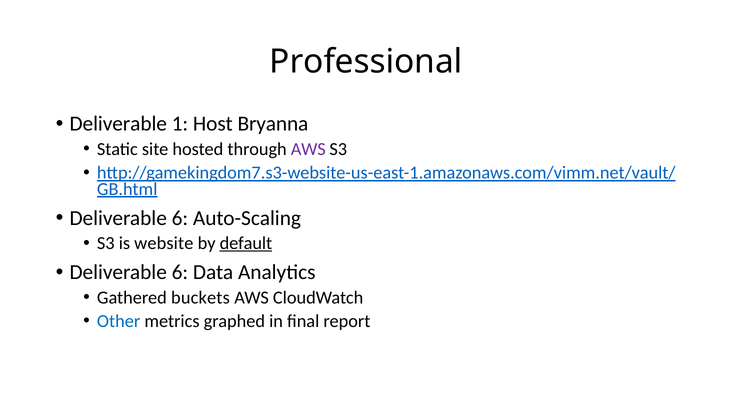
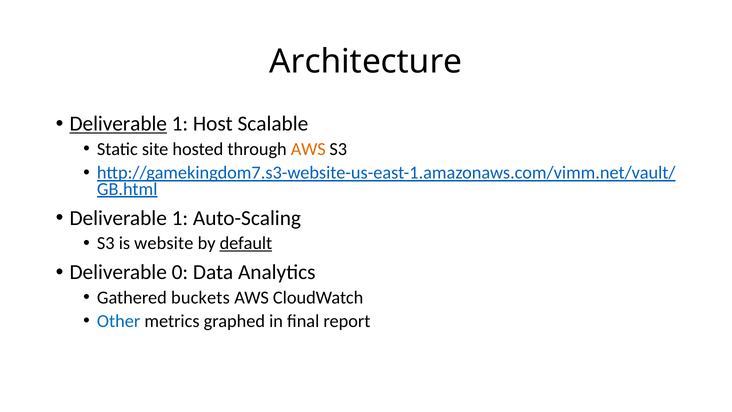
Professional: Professional -> Architecture (366, 61)
Deliverable underline: none -> present (118, 124)
Bryanna: Bryanna -> Scalable (273, 124)
AWS colour: purple -> orange (308, 149)
6: 6 -> 1 (180, 218)
6: 6 -> 0 (180, 272)
